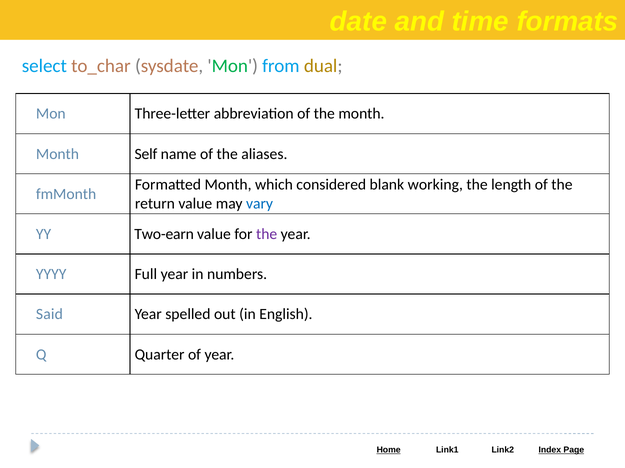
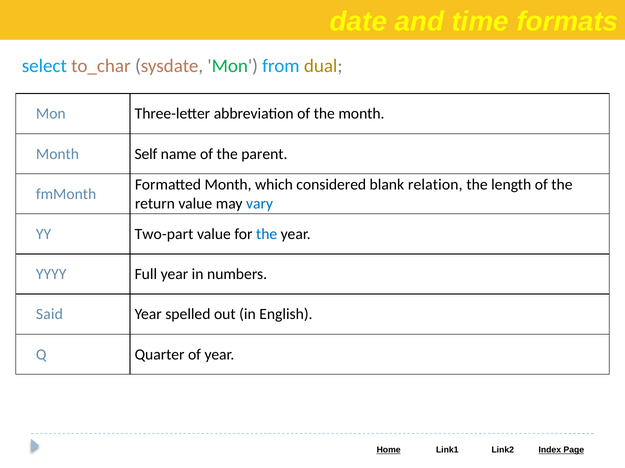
aliases: aliases -> parent (264, 154)
working: working -> relation (435, 185)
Two-earn: Two-earn -> Two-part (164, 234)
the colour: purple -> blue (267, 234)
